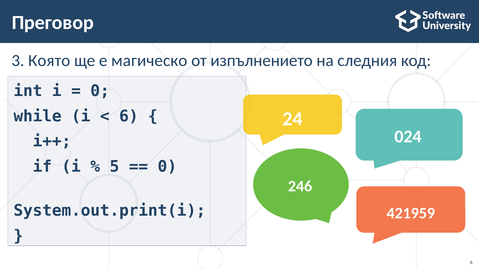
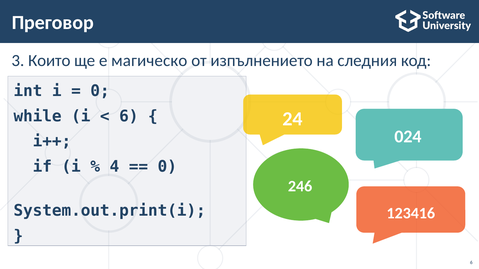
Която: Която -> Които (49, 61)
5: 5 -> 4 (114, 167)
421959: 421959 -> 123416 (411, 214)
